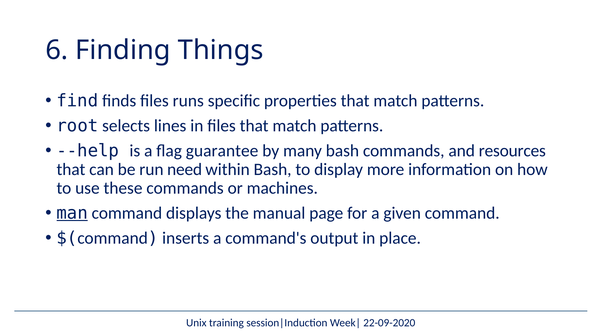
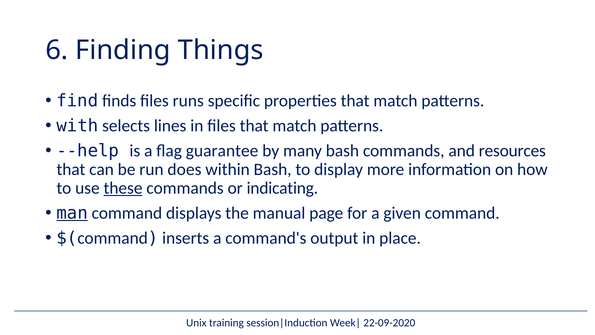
root: root -> with (77, 126)
need: need -> does (184, 169)
these underline: none -> present (123, 188)
machines: machines -> indicating (282, 188)
